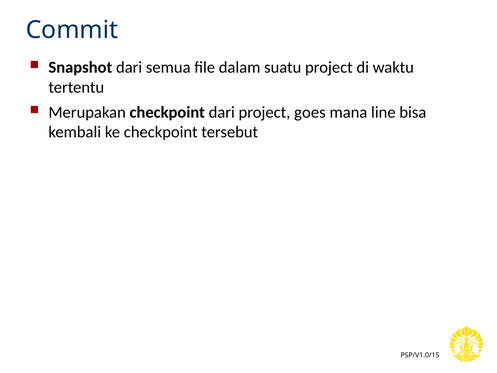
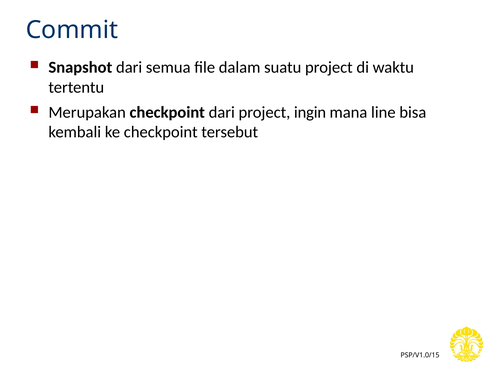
goes: goes -> ingin (310, 112)
